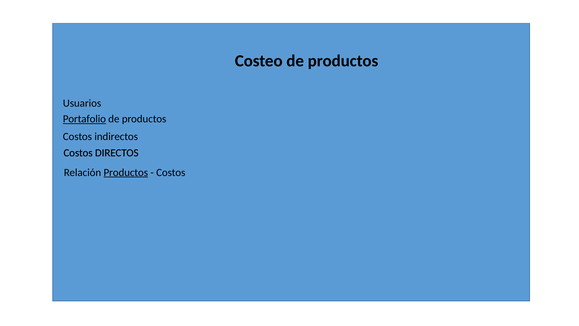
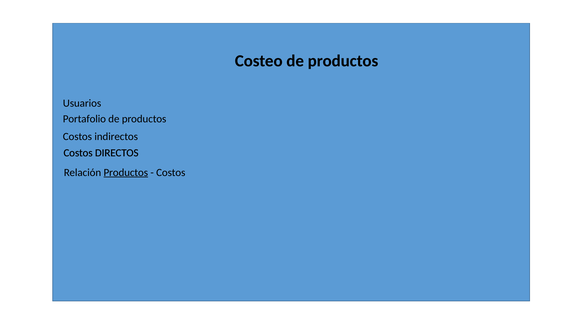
Portafolio underline: present -> none (84, 119)
